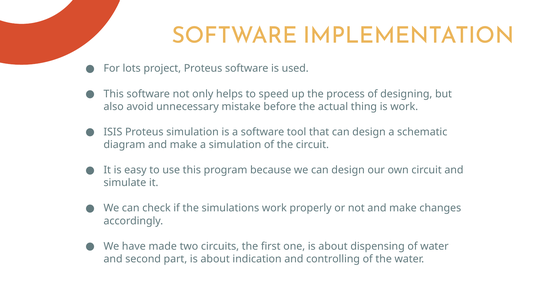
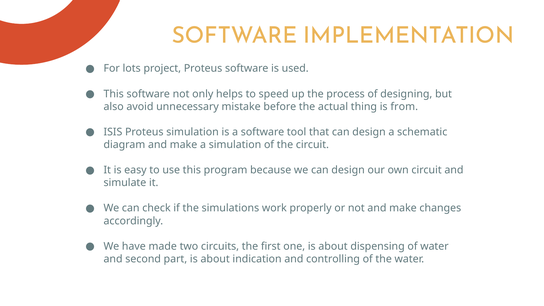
is work: work -> from (404, 107)
